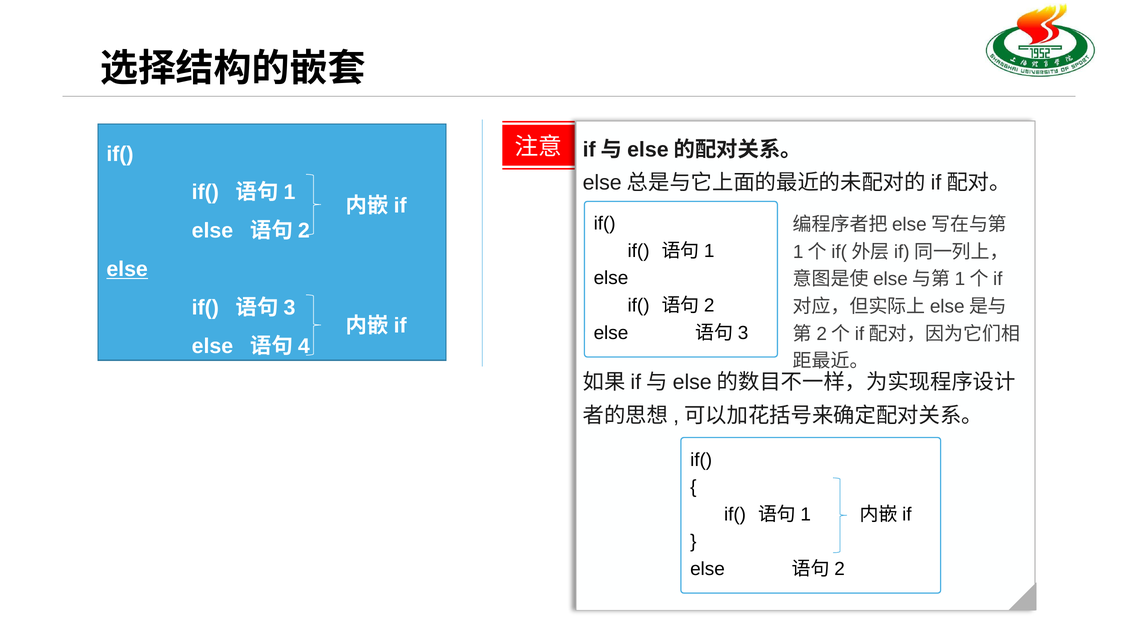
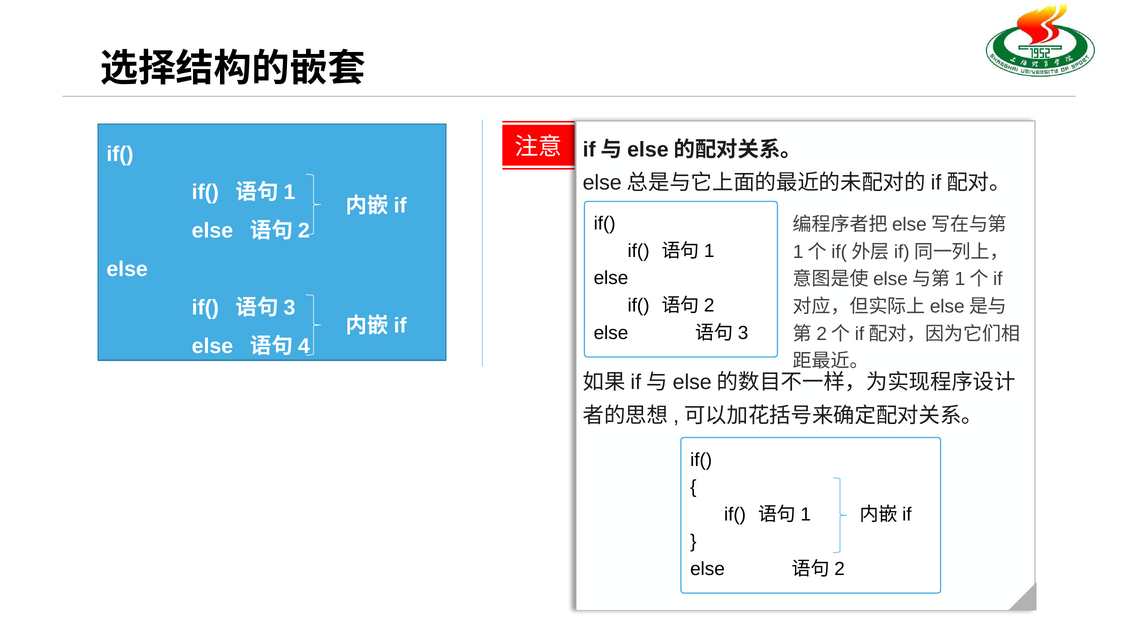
else underline: present -> none (127, 269)
